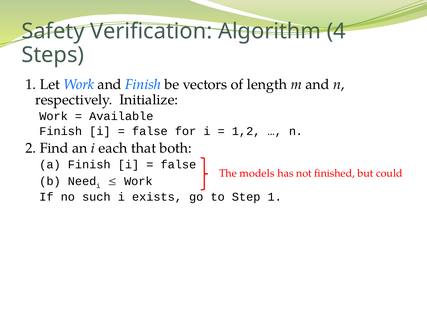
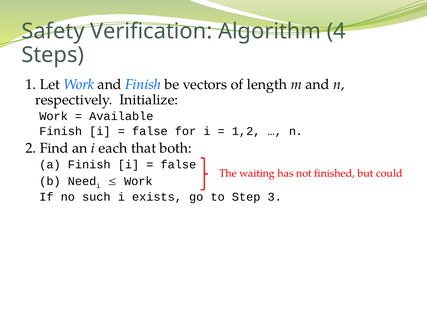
models: models -> waiting (257, 173)
Step 1: 1 -> 3 (275, 197)
